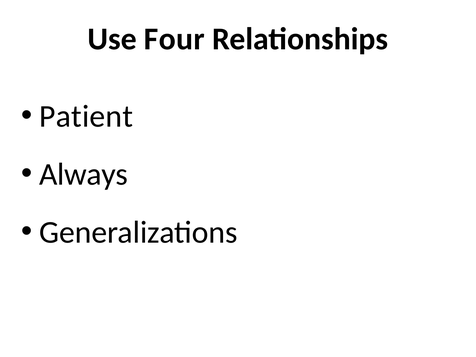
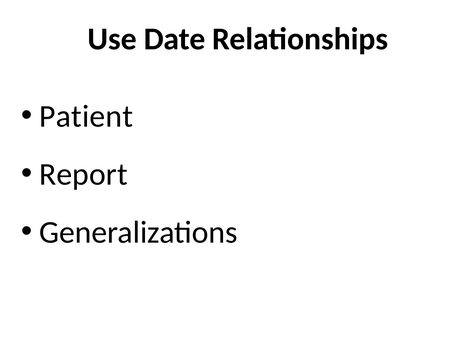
Four: Four -> Date (175, 39)
Always: Always -> Report (83, 174)
